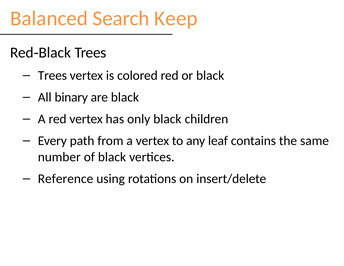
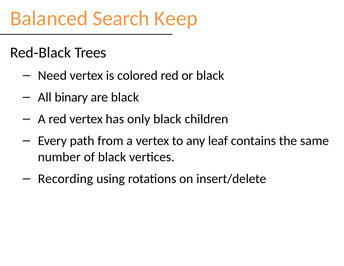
Trees: Trees -> Need (52, 75)
Reference: Reference -> Recording (66, 179)
